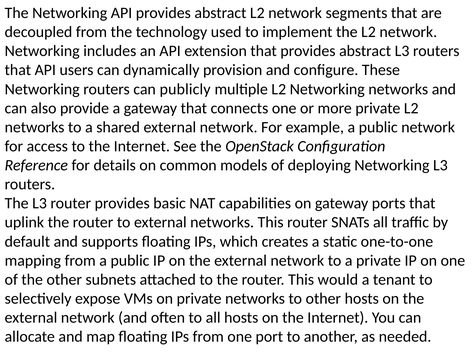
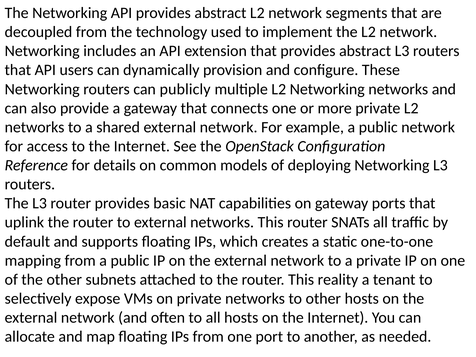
would: would -> reality (338, 280)
